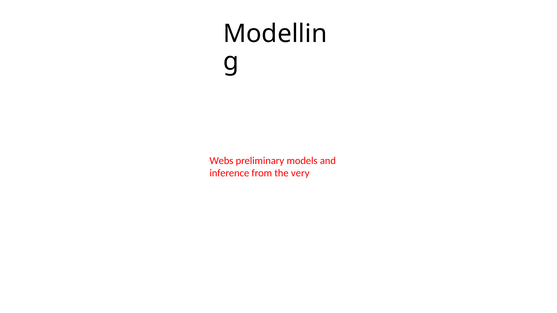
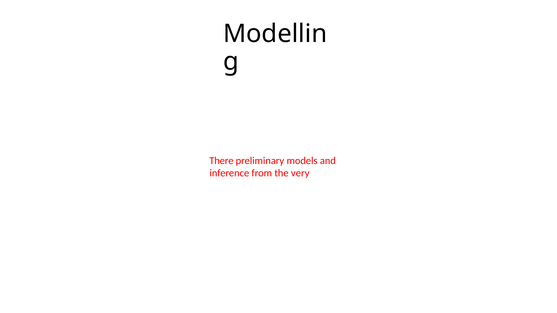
Webs: Webs -> There (221, 161)
